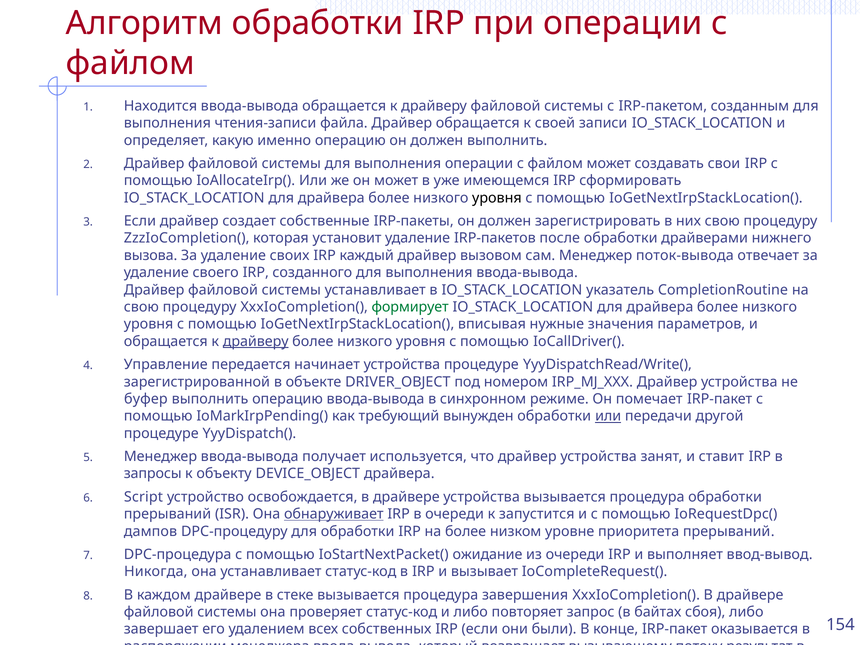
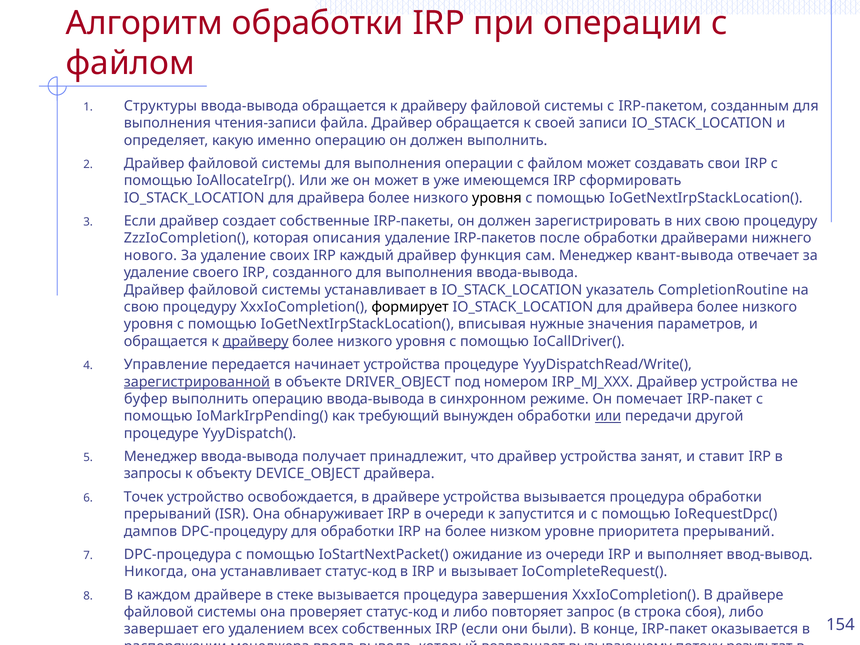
Находится: Находится -> Структуры (160, 106)
установит: установит -> описания (347, 238)
вызова: вызова -> нового (150, 255)
вызовом: вызовом -> функция (491, 255)
поток-вывода: поток-вывода -> квант-вывода (685, 255)
формирует colour: green -> black (410, 307)
зарегистрированной underline: none -> present (197, 382)
используется: используется -> принадлежит (418, 457)
Script: Script -> Точек (144, 497)
обнаруживает underline: present -> none (334, 514)
байтах: байтах -> строка (658, 612)
